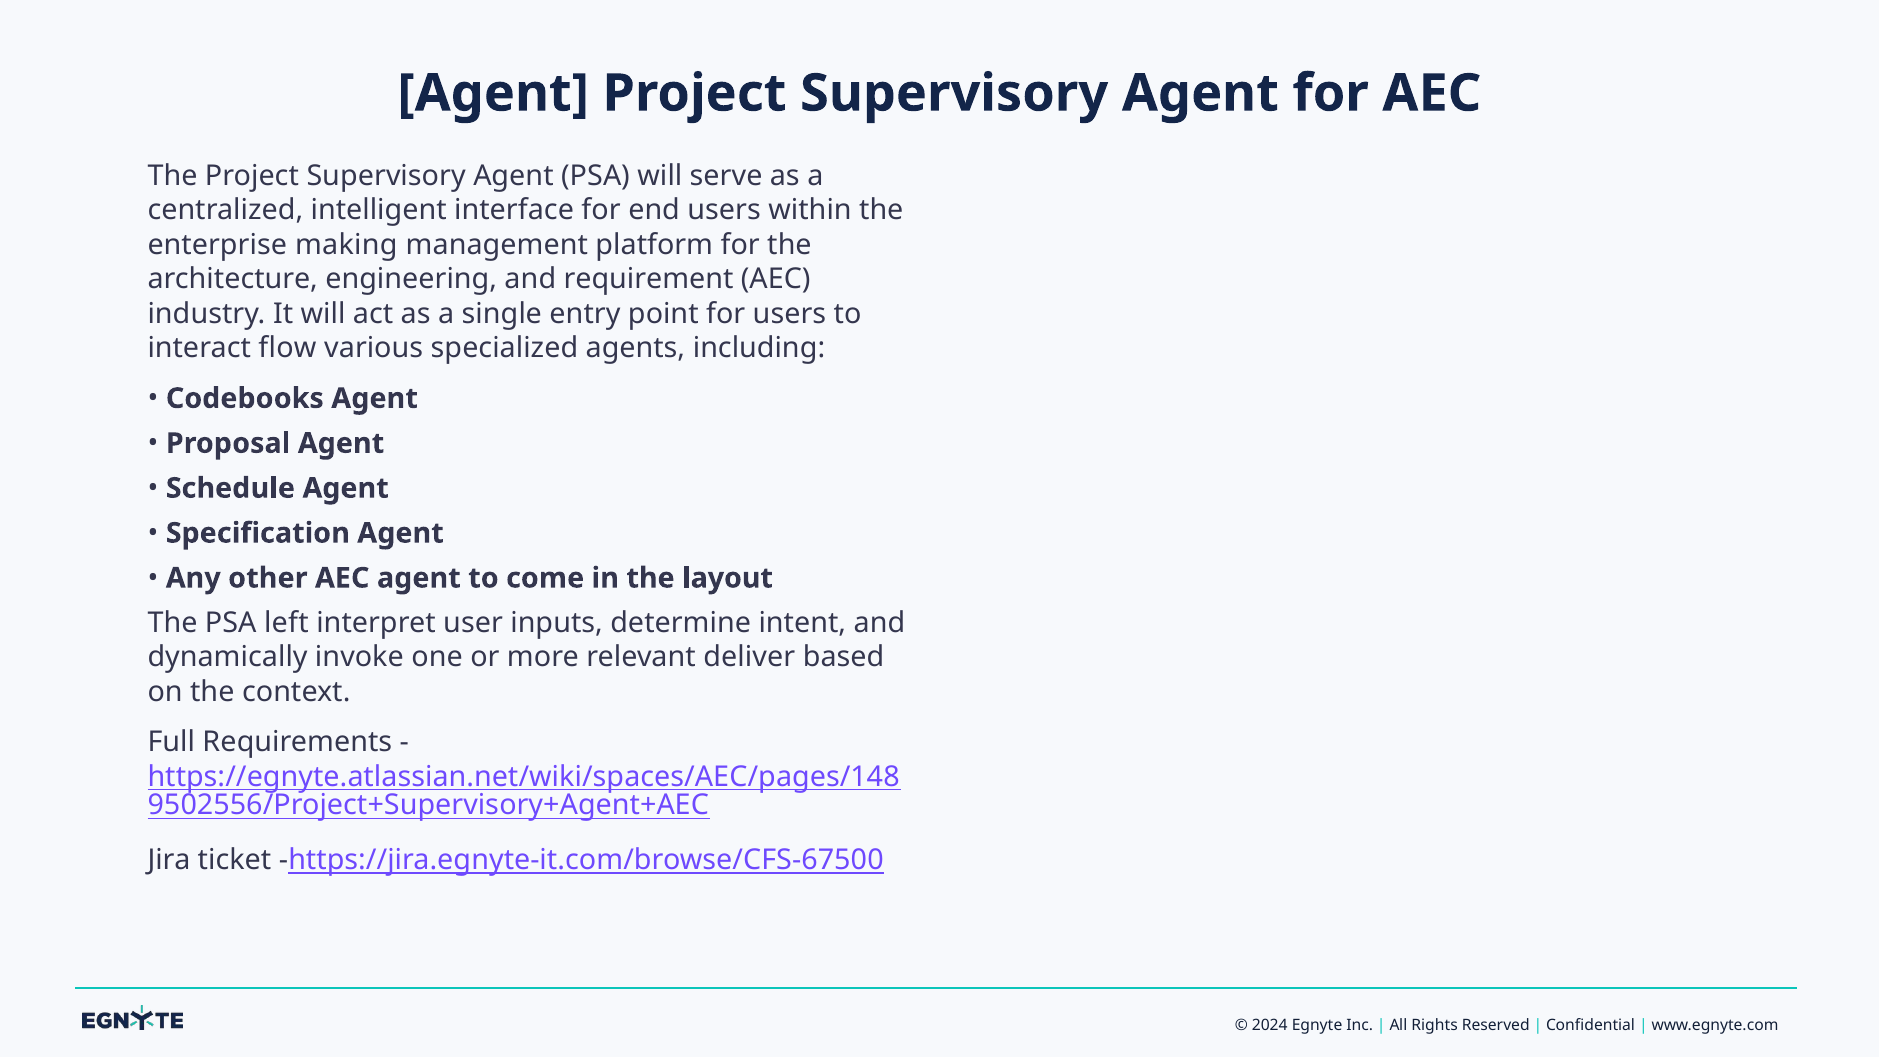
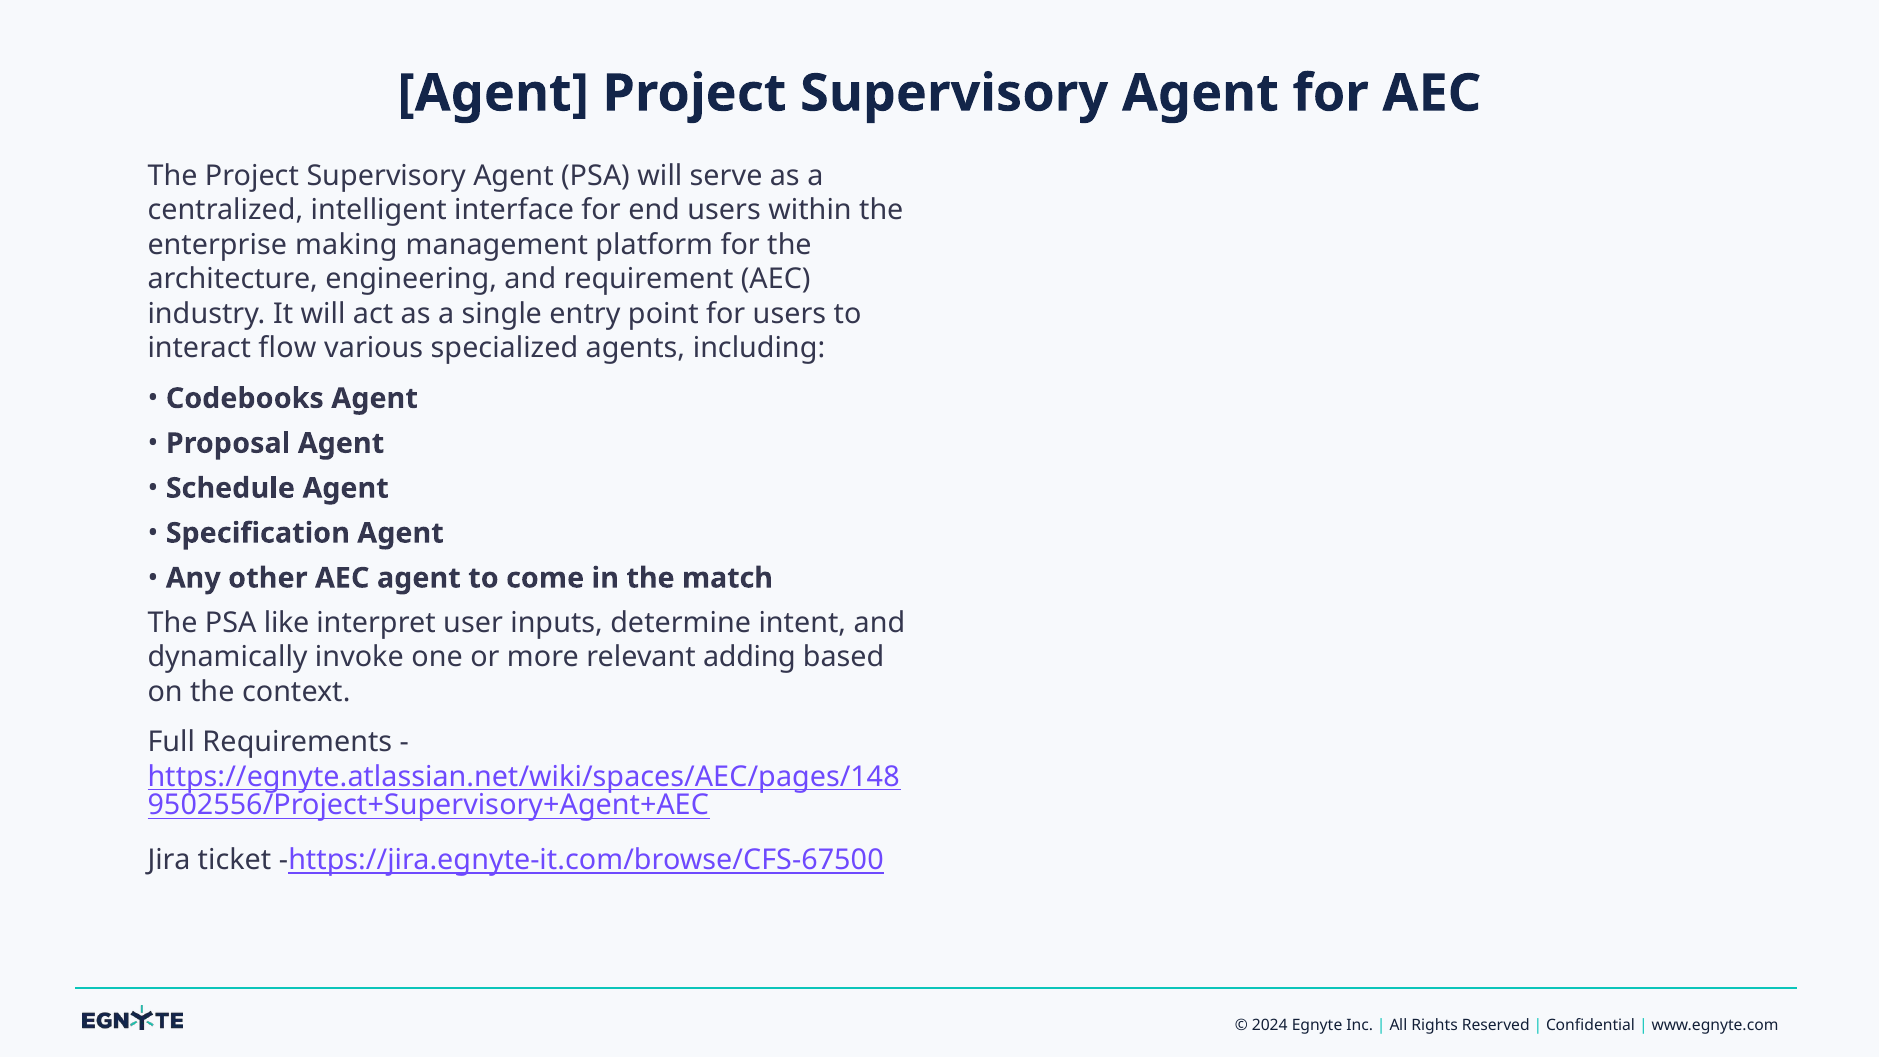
layout: layout -> match (728, 578)
left: left -> like (287, 623)
deliver: deliver -> adding (749, 657)
